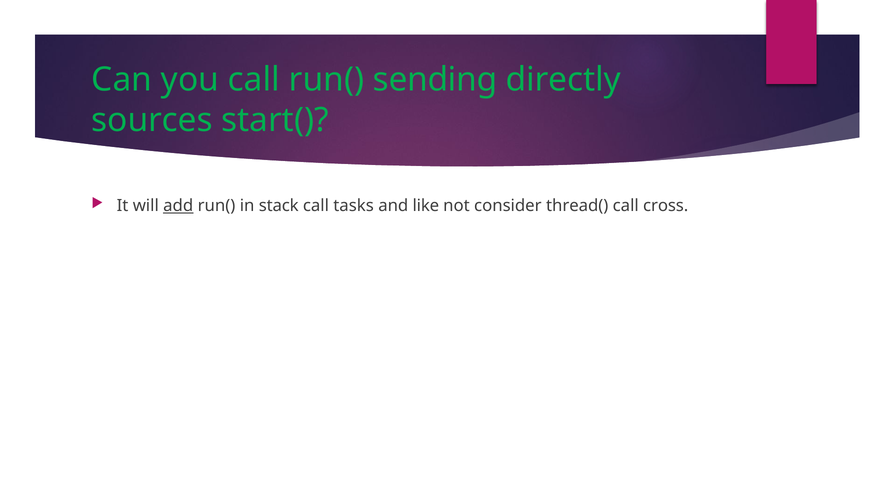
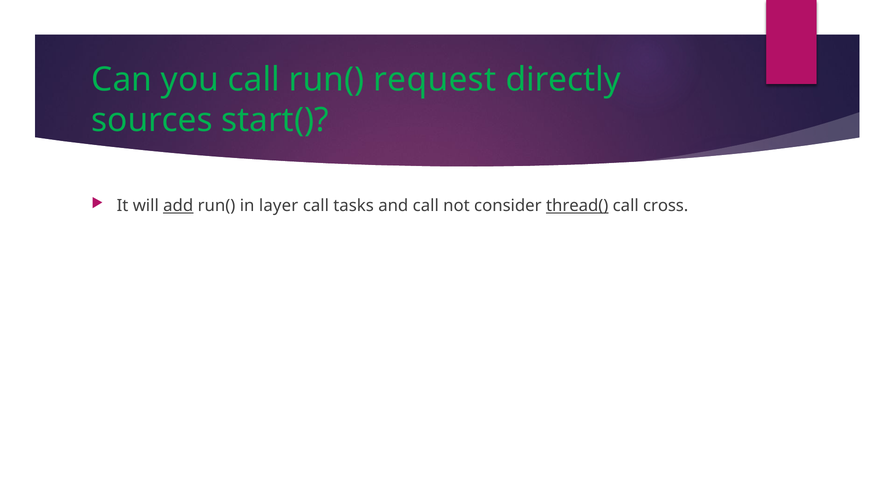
sending: sending -> request (435, 80)
stack: stack -> layer (279, 206)
and like: like -> call (426, 206)
thread( underline: none -> present (577, 206)
